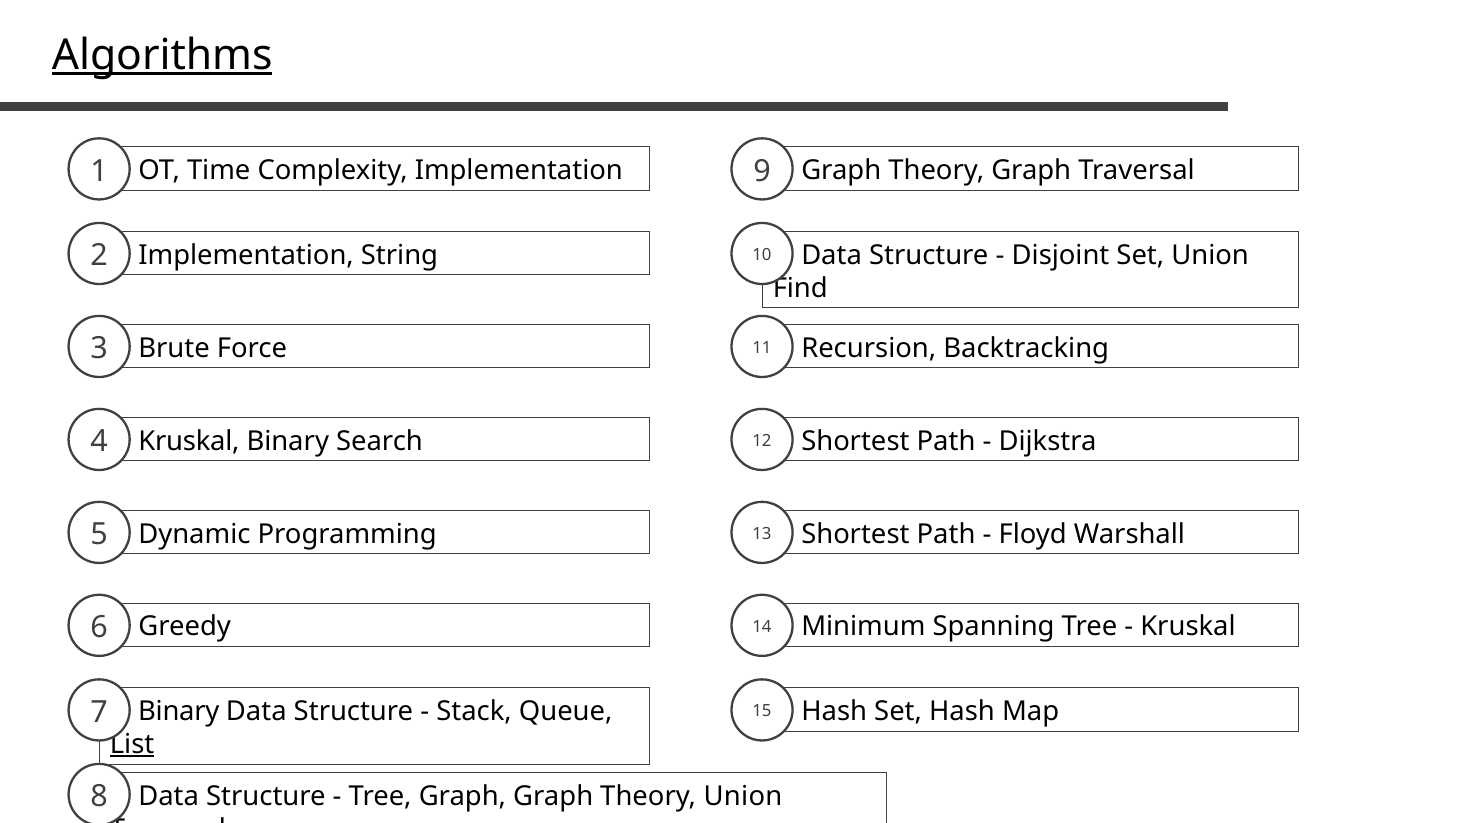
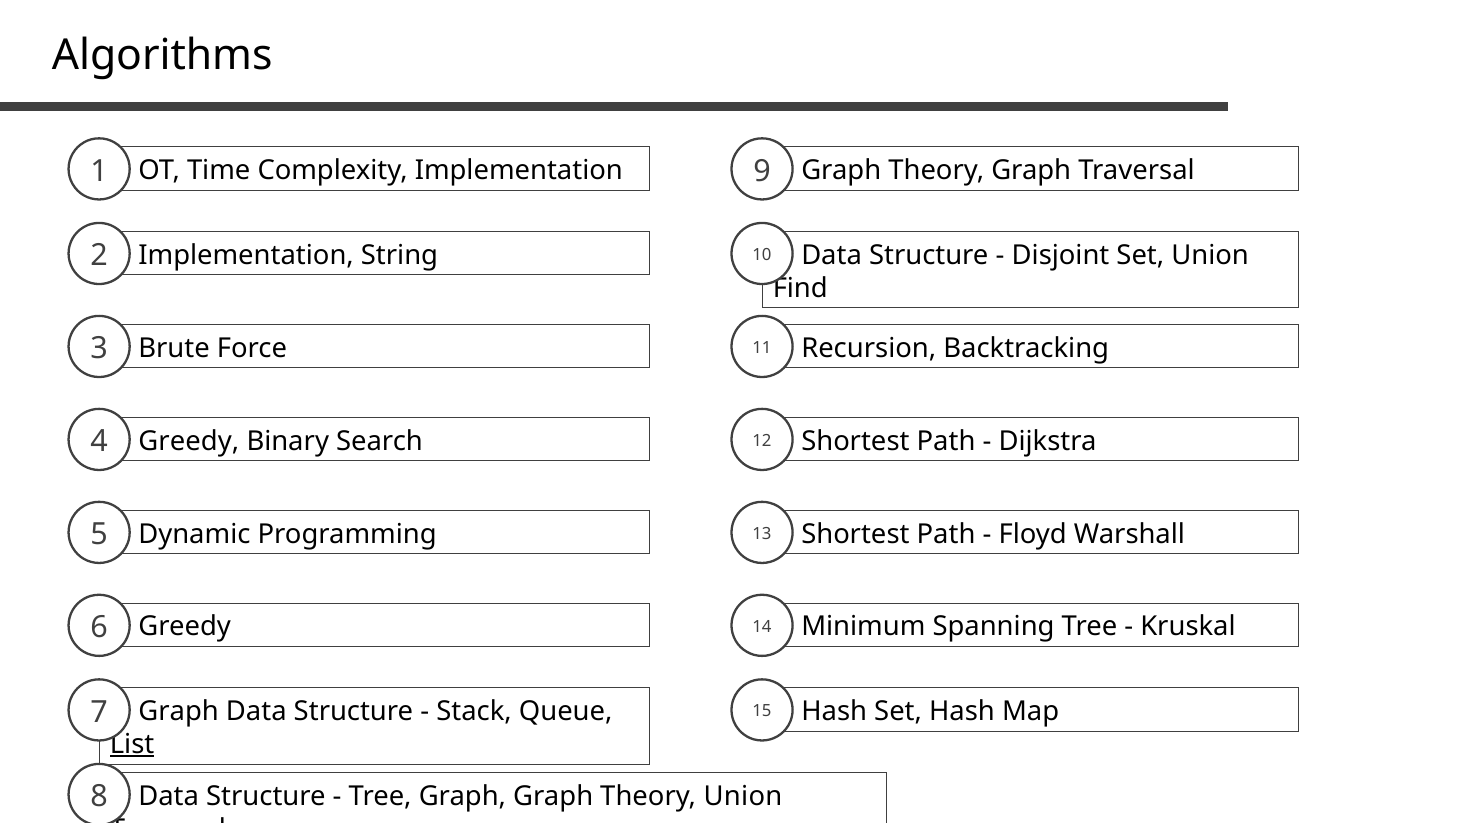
Algorithms underline: present -> none (162, 55)
Kruskal: Kruskal -> Greedy (189, 441)
Binary: Binary -> Graph (179, 711)
